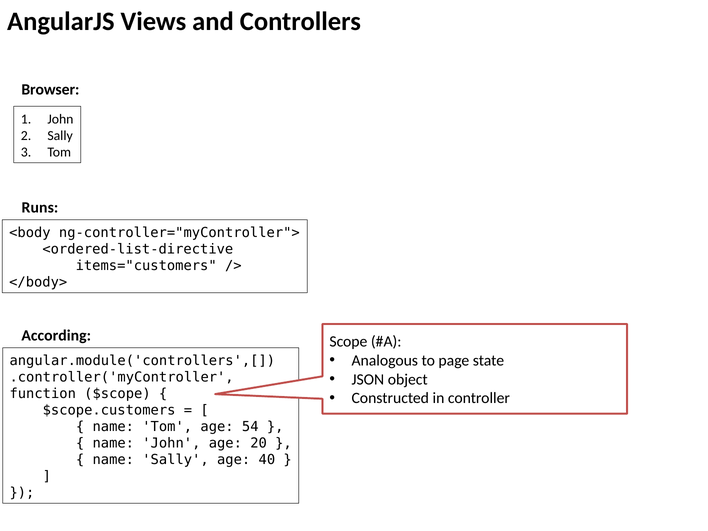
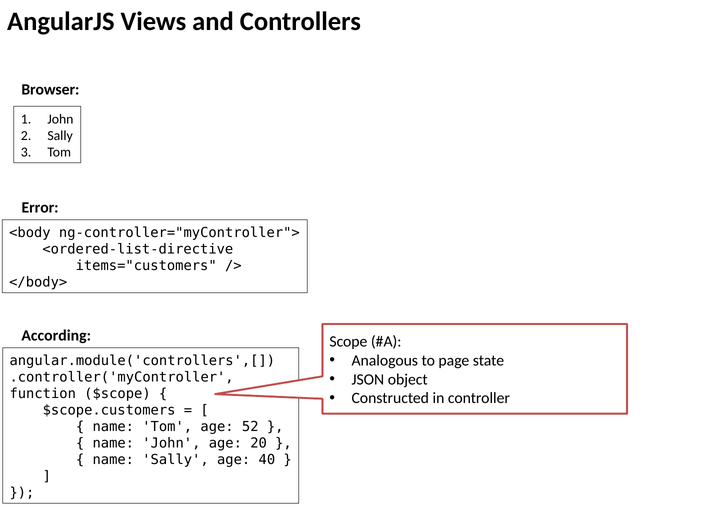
Runs: Runs -> Error (40, 208)
54: 54 -> 52 (250, 427)
